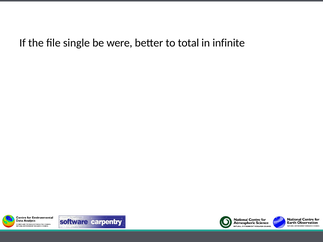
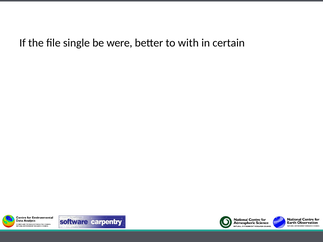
total: total -> with (188, 43)
infinite: infinite -> certain (229, 43)
